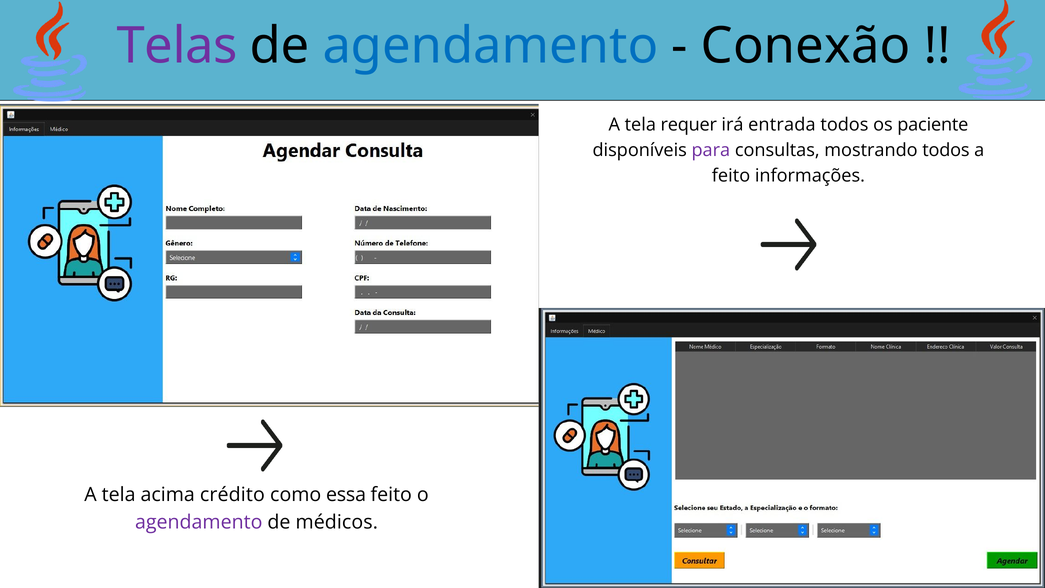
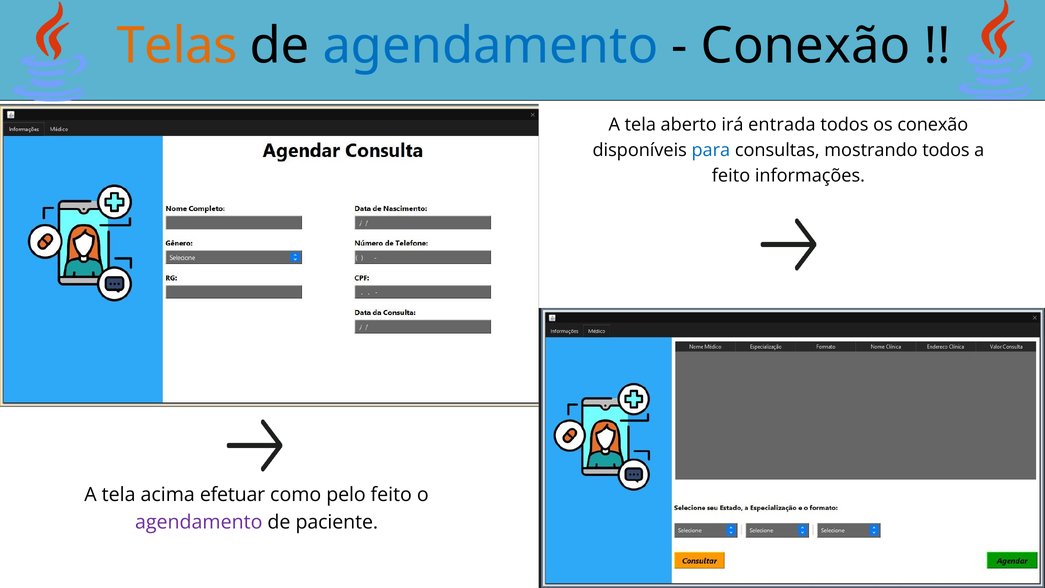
Telas colour: purple -> orange (177, 46)
requer: requer -> aberto (689, 125)
os paciente: paciente -> conexão (933, 125)
para colour: purple -> blue (711, 150)
crédito: crédito -> efetuar (233, 495)
essa: essa -> pelo (346, 495)
médicos: médicos -> paciente (337, 522)
